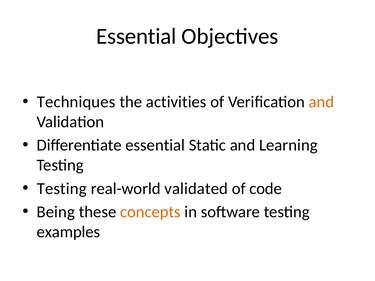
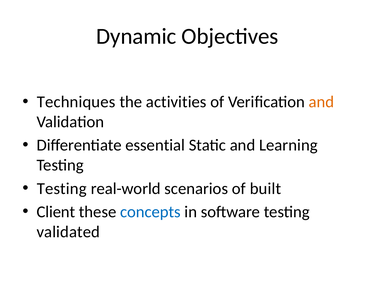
Essential: Essential -> Dynamic (136, 36)
validated: validated -> scenarios (196, 189)
code: code -> built (265, 189)
Being: Being -> Client (56, 212)
concepts colour: orange -> blue (150, 212)
examples: examples -> validated (68, 232)
